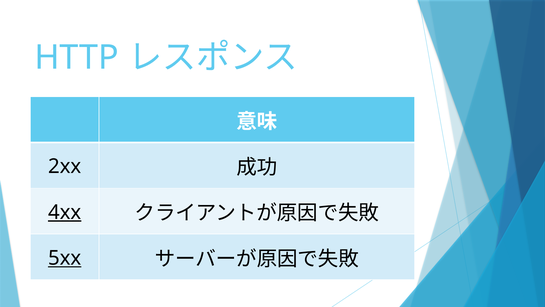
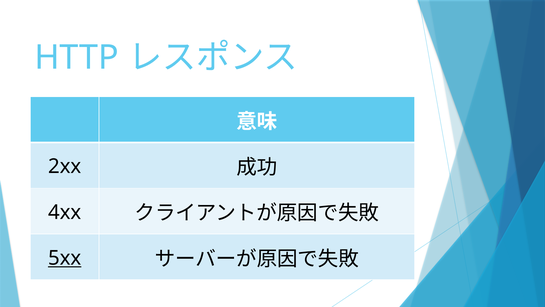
4xx underline: present -> none (65, 212)
